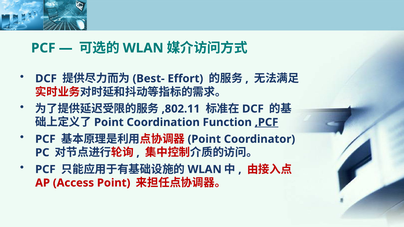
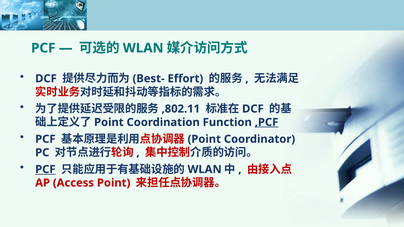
PCF underline: none -> present (45, 170)
